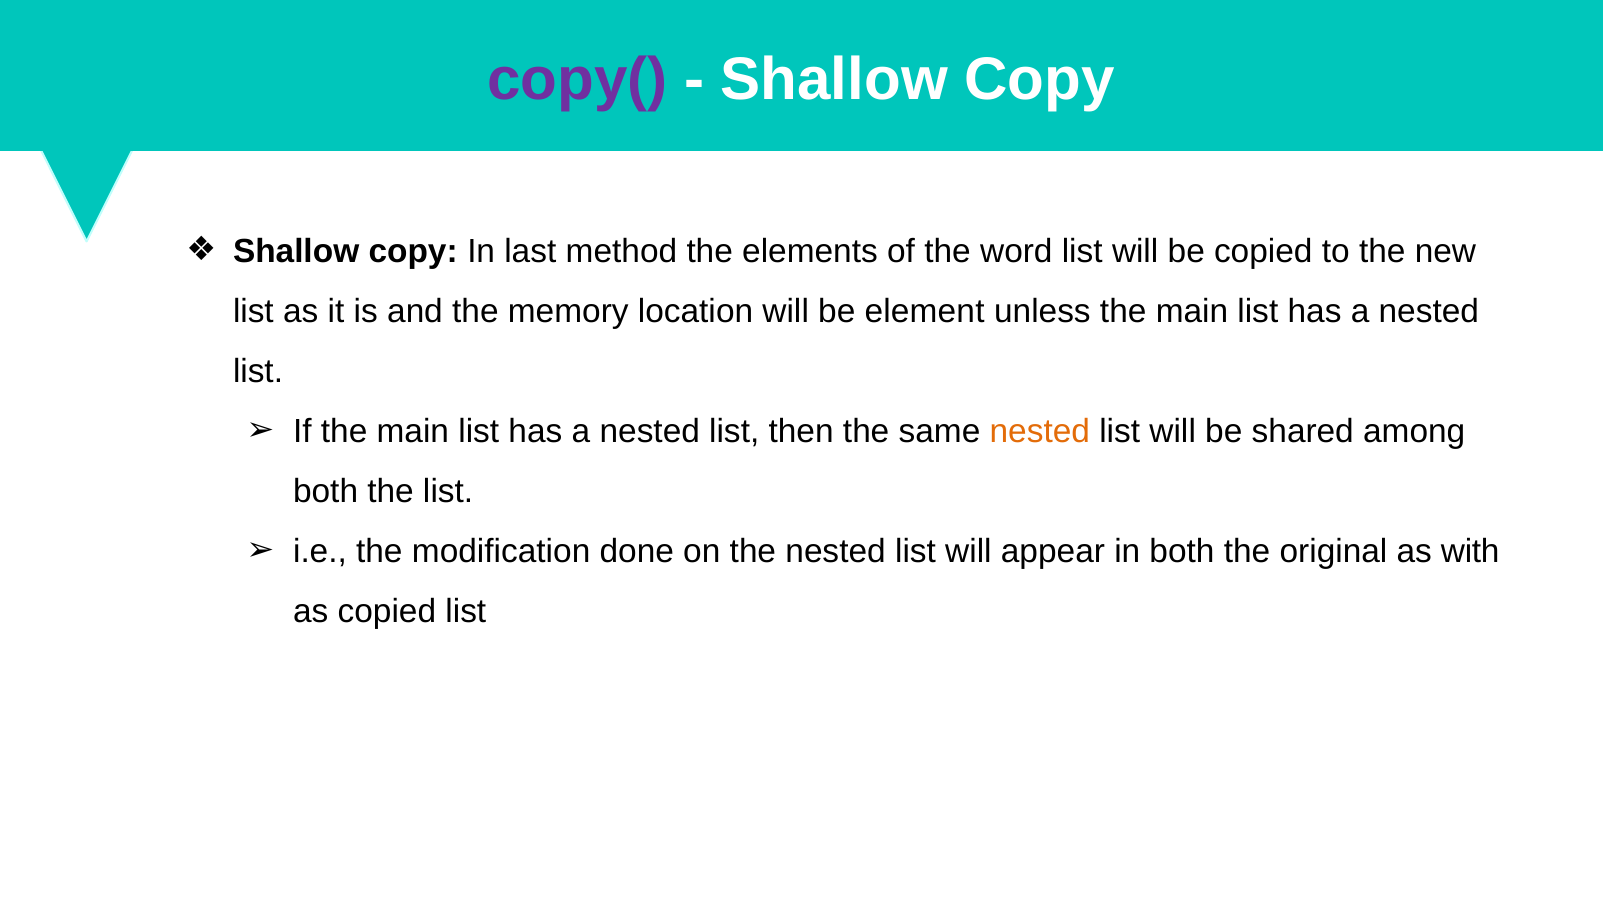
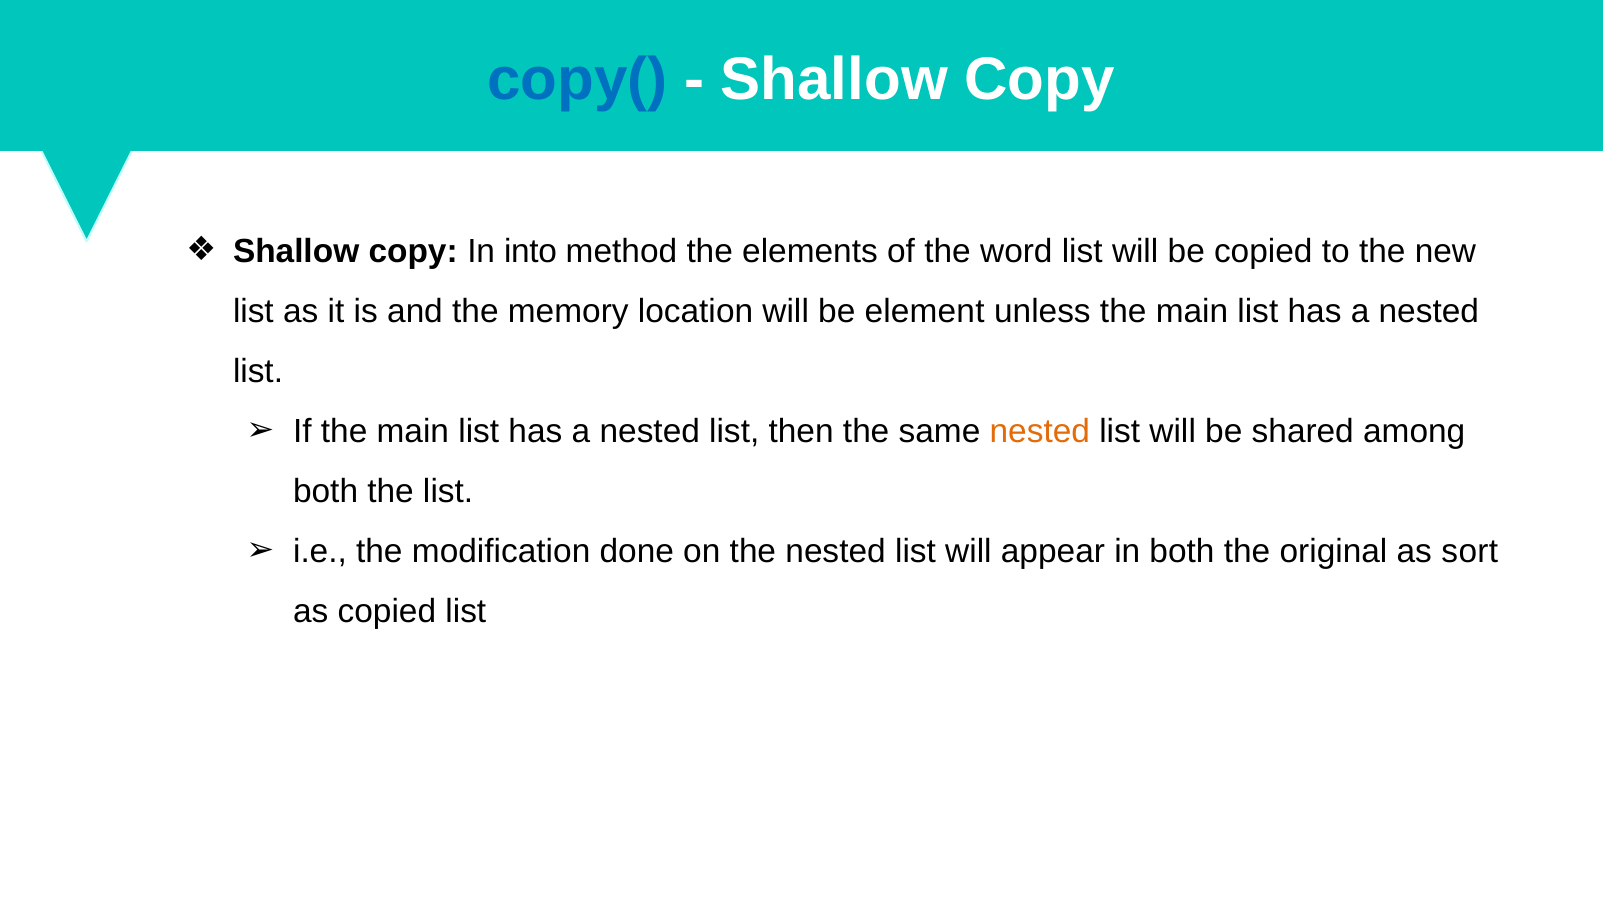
copy( colour: purple -> blue (578, 79)
last: last -> into (531, 251)
with: with -> sort (1470, 552)
